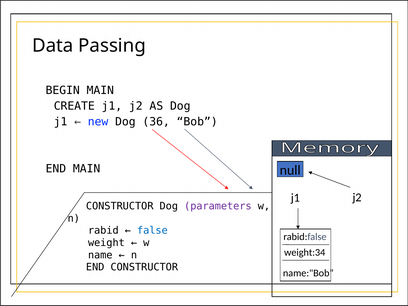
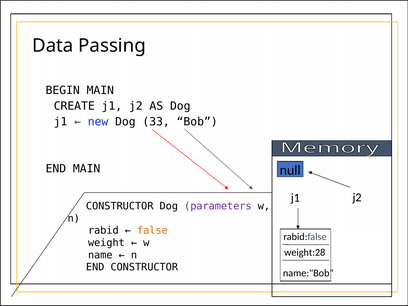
36: 36 -> 33 (156, 122)
false colour: blue -> orange (152, 231)
weight:34: weight:34 -> weight:28 (305, 252)
